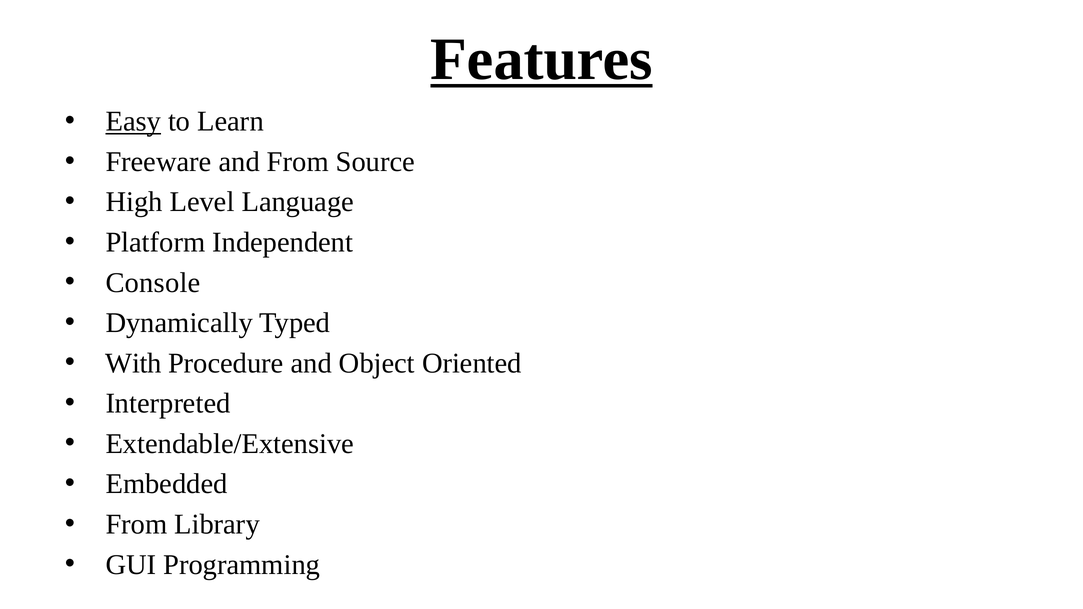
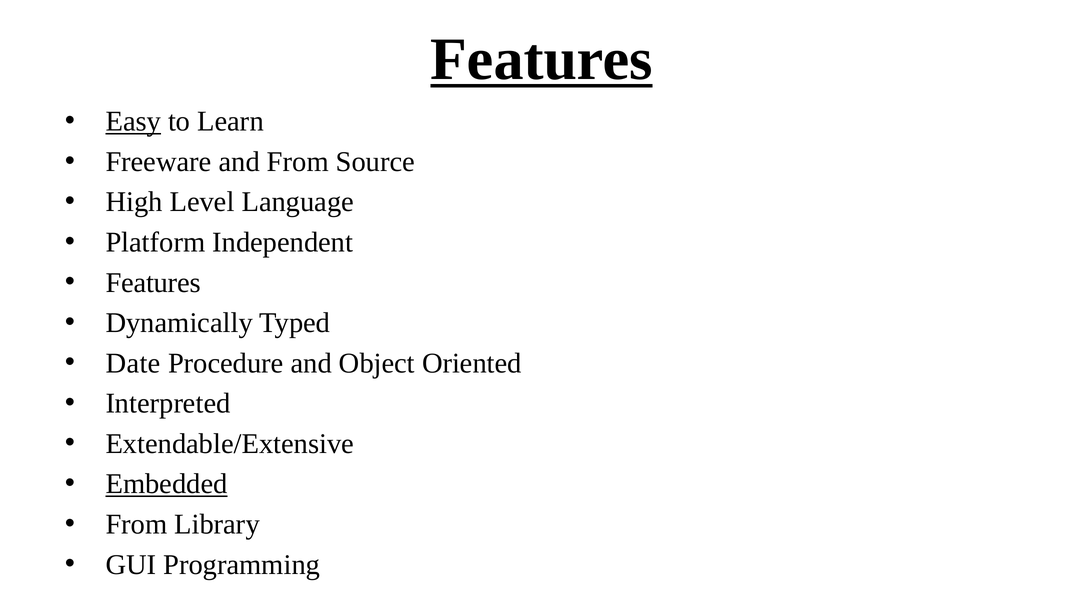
Console: Console -> Features (153, 283)
With: With -> Date (133, 363)
Embedded underline: none -> present (167, 484)
